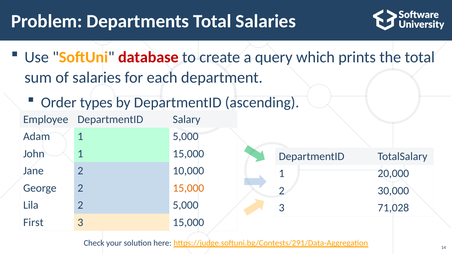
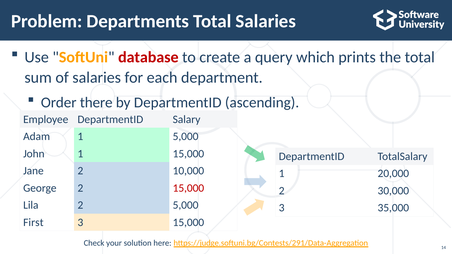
types: types -> there (96, 103)
15,000 colour: orange -> red (188, 188)
71,028: 71,028 -> 35,000 (393, 208)
